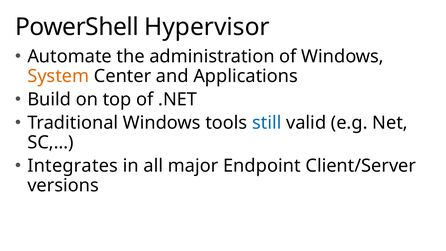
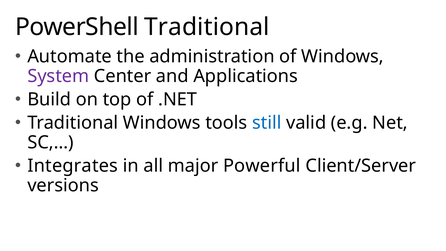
PowerShell Hypervisor: Hypervisor -> Traditional (207, 27)
System colour: orange -> purple (58, 76)
Endpoint: Endpoint -> Powerful (262, 166)
